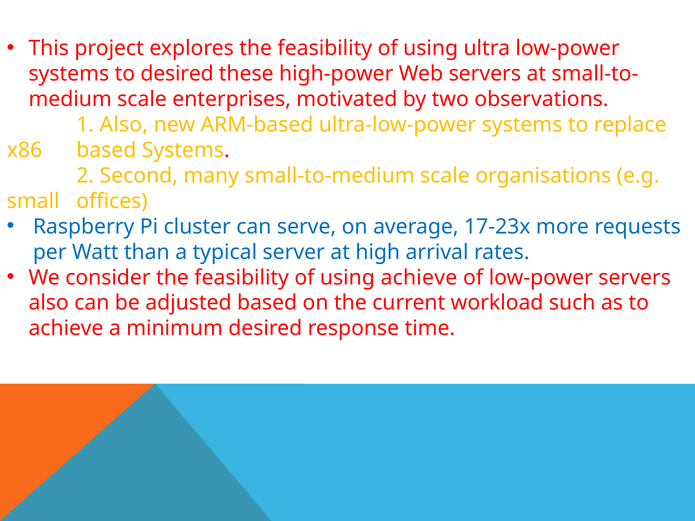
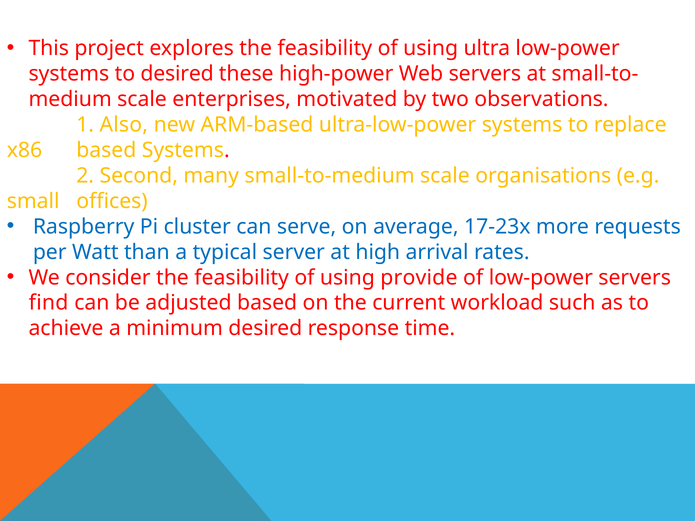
using achieve: achieve -> provide (419, 278)
also: also -> find (49, 303)
